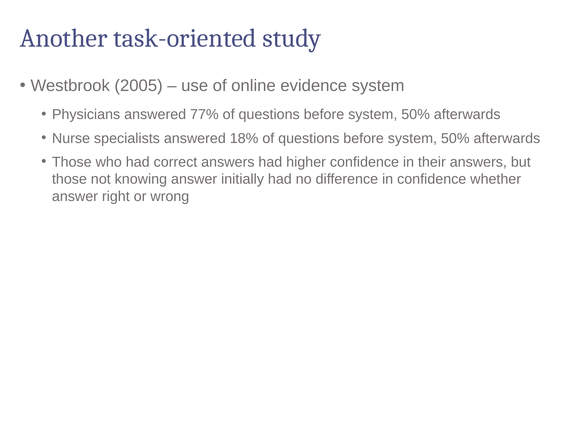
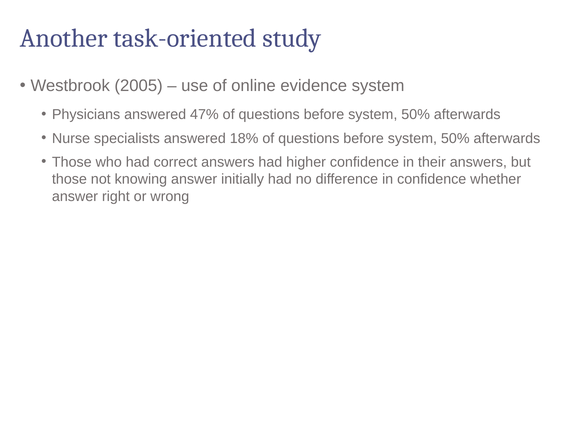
77%: 77% -> 47% (204, 115)
